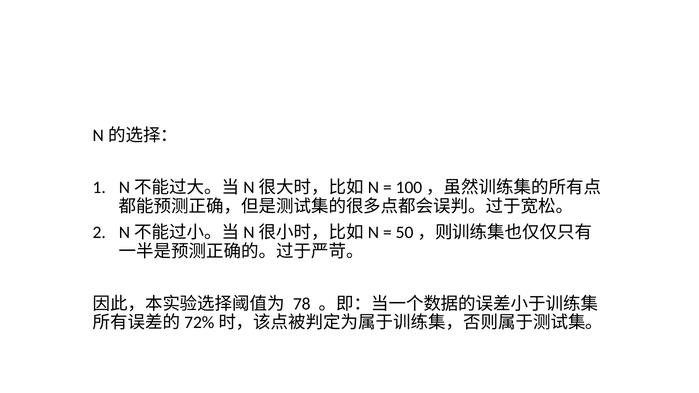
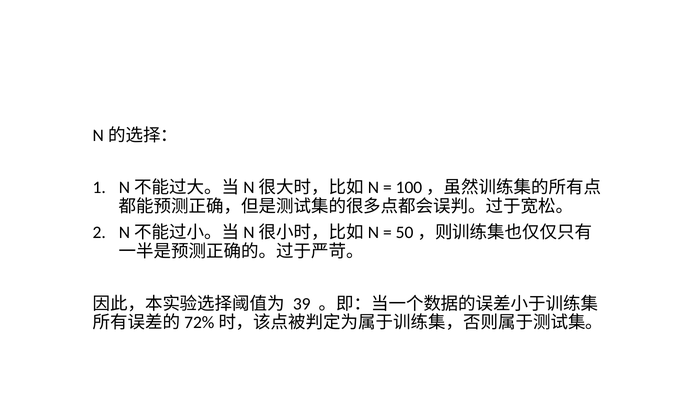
78: 78 -> 39 (302, 304)
